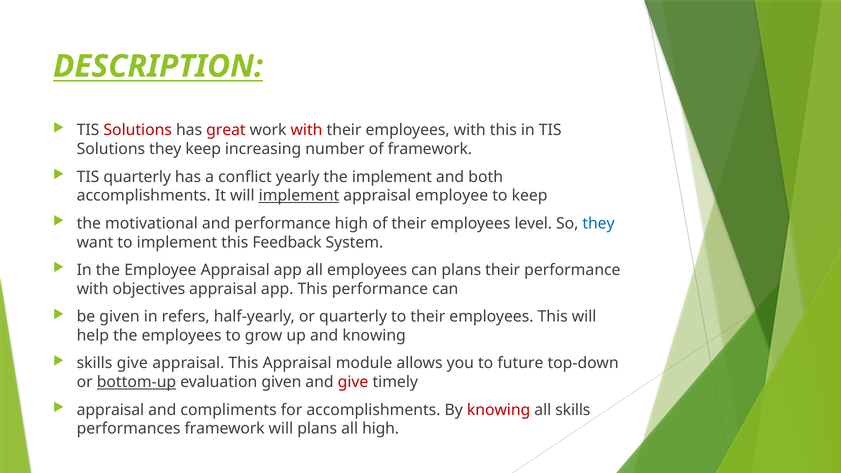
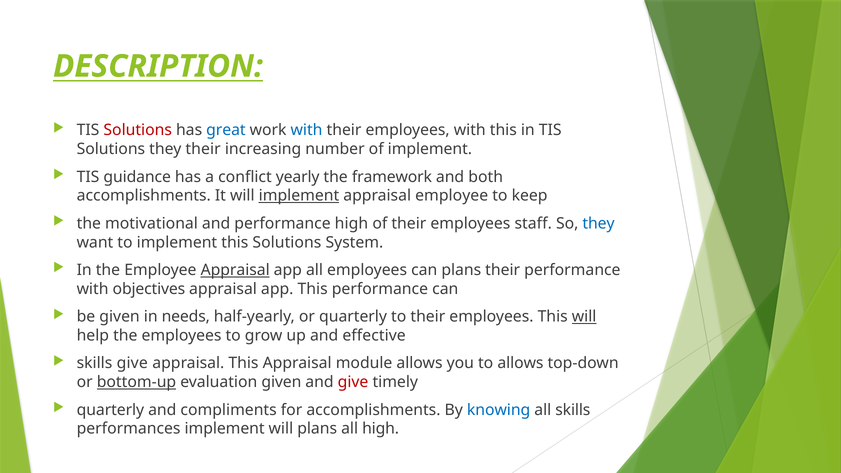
great colour: red -> blue (226, 130)
with colour: red -> blue (307, 130)
they keep: keep -> their (203, 149)
of framework: framework -> implement (430, 149)
TIS quarterly: quarterly -> guidance (137, 177)
the implement: implement -> framework (392, 177)
level: level -> staff (533, 223)
this Feedback: Feedback -> Solutions (287, 242)
Appraisal underline: none -> present (235, 270)
refers: refers -> needs (186, 317)
will underline: none -> present (584, 317)
and knowing: knowing -> effective (374, 336)
to future: future -> allows (520, 363)
appraisal: appraisal -> quarterly (110, 410)
knowing colour: red -> blue (499, 410)
performances framework: framework -> implement (225, 429)
